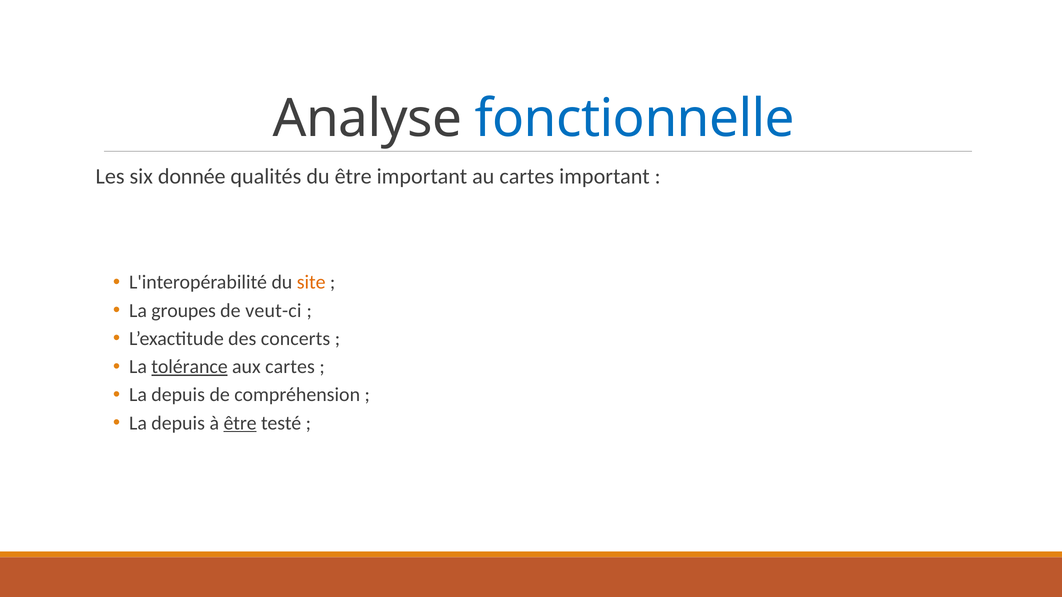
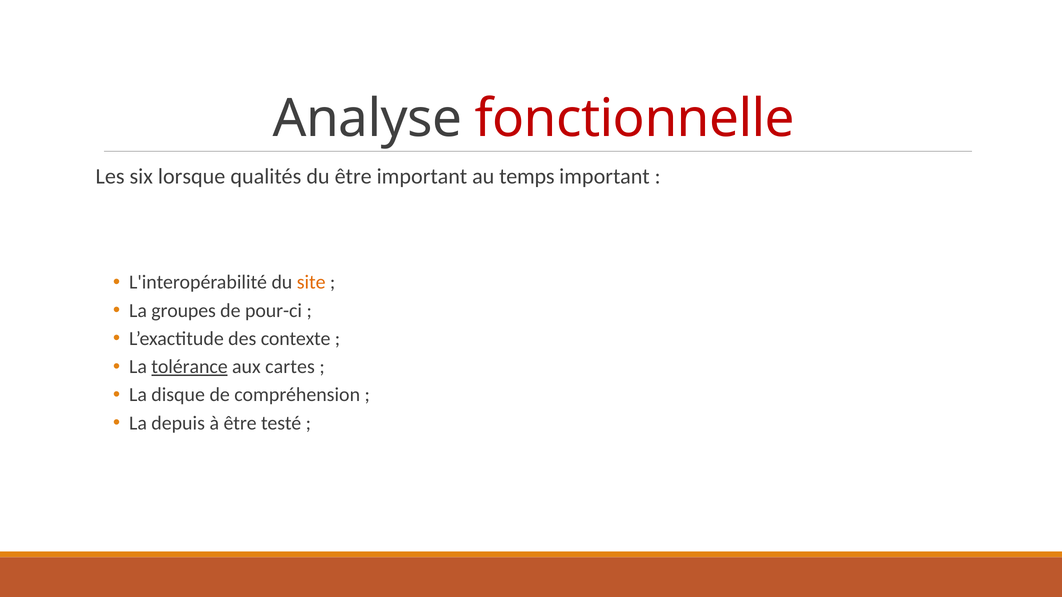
fonctionnelle colour: blue -> red (635, 119)
donnée: donnée -> lorsque (192, 177)
au cartes: cartes -> temps (527, 177)
veut-ci: veut-ci -> pour-ci (274, 311)
concerts: concerts -> contexte (296, 339)
depuis: depuis -> disque (178, 395)
être underline: present -> none (240, 423)
